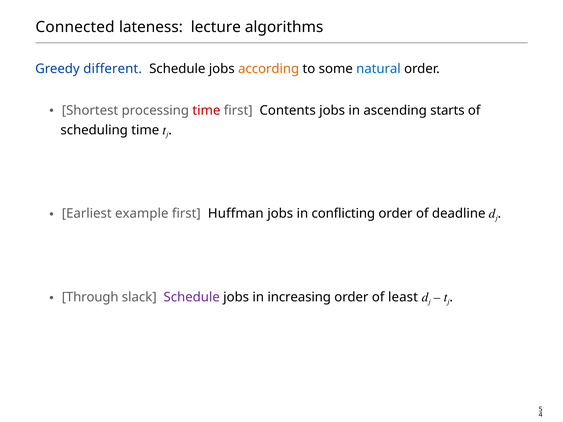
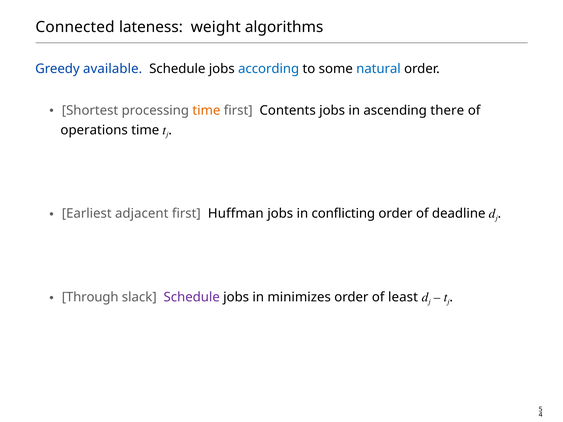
lecture: lecture -> weight (216, 27)
different: different -> available (113, 69)
according colour: orange -> blue (269, 69)
time colour: red -> orange (206, 111)
starts: starts -> there (447, 111)
scheduling: scheduling -> operations (94, 130)
example: example -> adjacent (142, 214)
increasing: increasing -> minimizes (299, 297)
